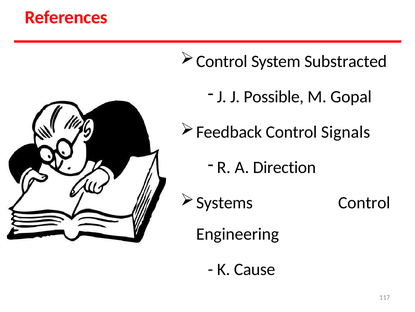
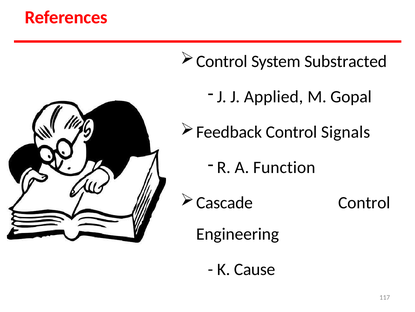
Possible: Possible -> Applied (274, 97)
Direction: Direction -> Function (284, 167)
Systems: Systems -> Cascade (224, 202)
